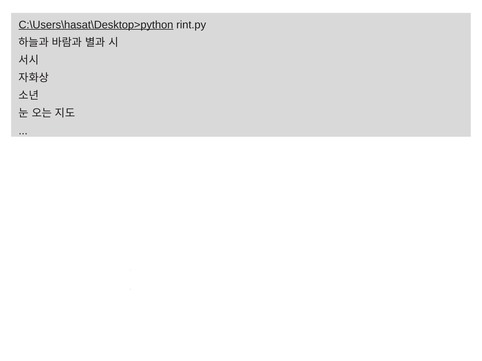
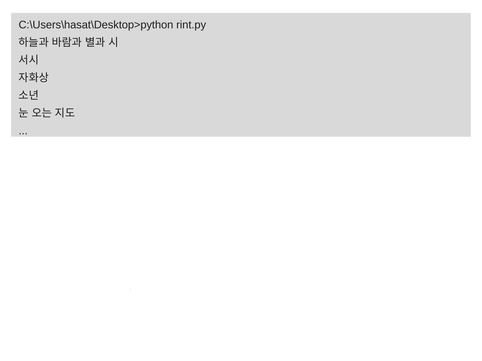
C:\Users\hasat\Desktop>python underline: present -> none (96, 25)
